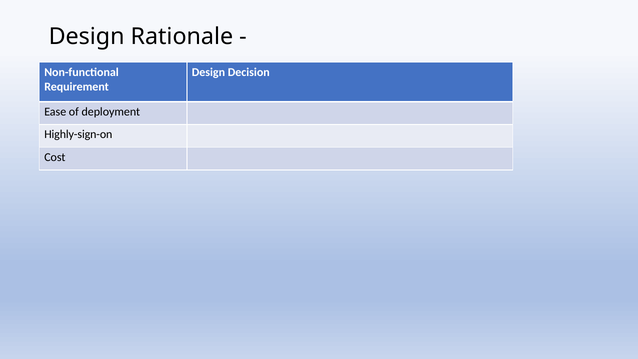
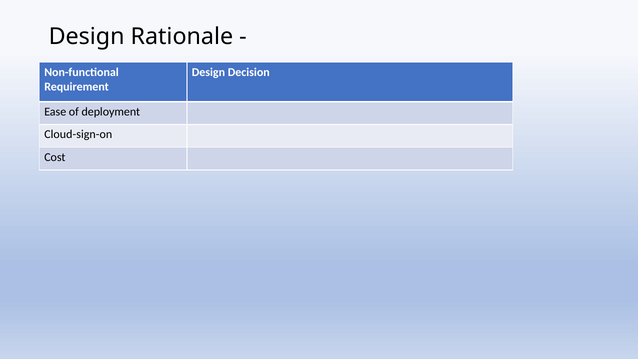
Highly-sign-on: Highly-sign-on -> Cloud-sign-on (78, 134)
